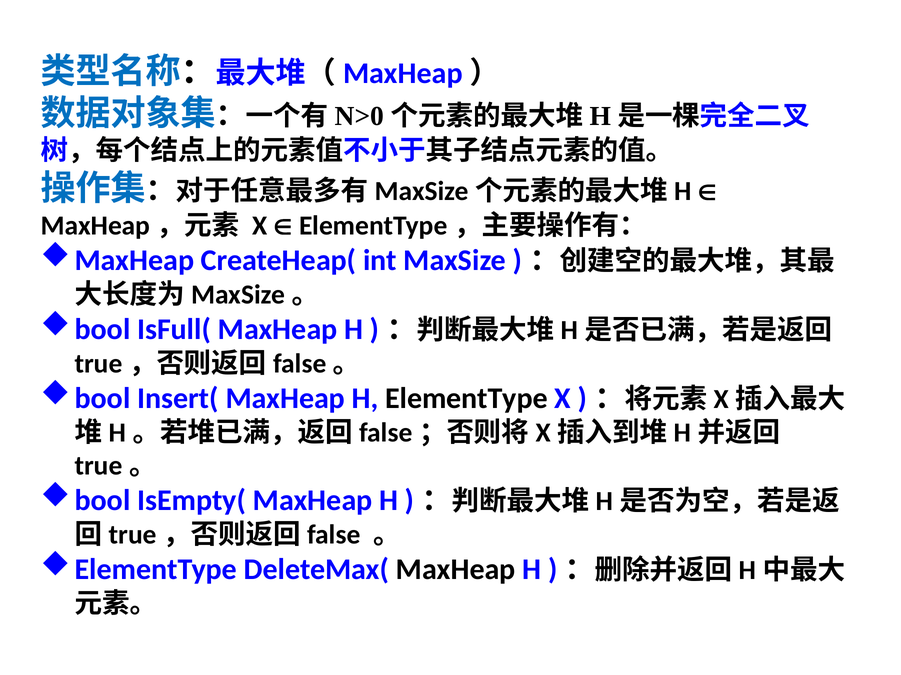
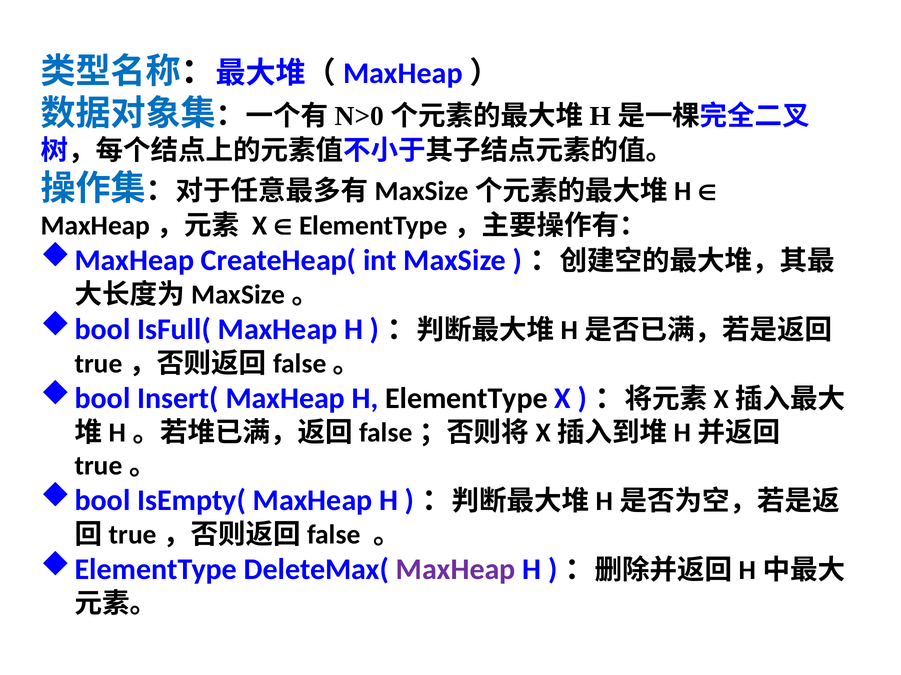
MaxHeap colour: black -> purple (456, 570)
